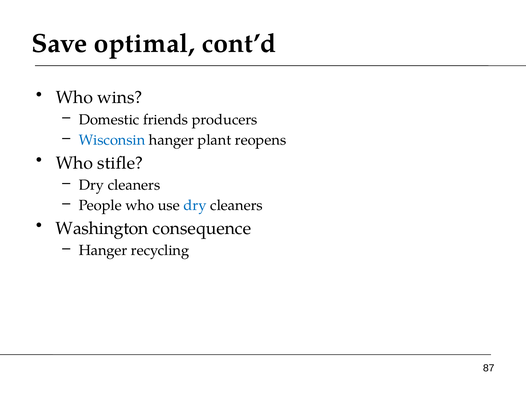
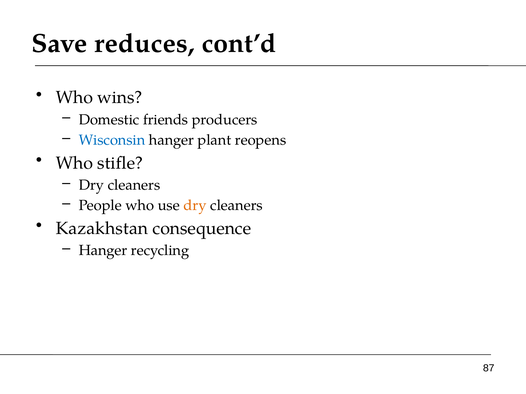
optimal: optimal -> reduces (144, 43)
dry colour: blue -> orange (195, 206)
Washington: Washington -> Kazakhstan (102, 229)
